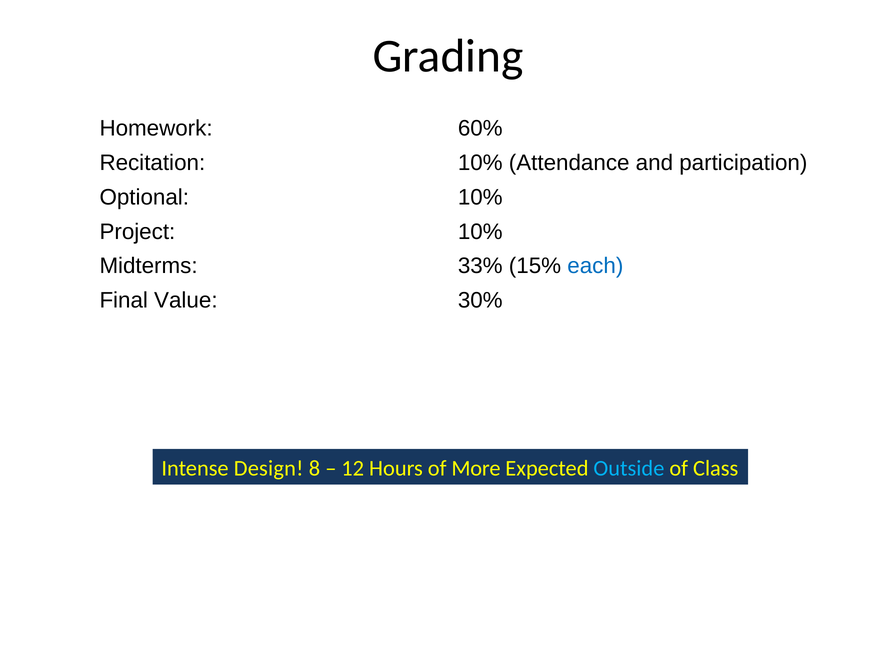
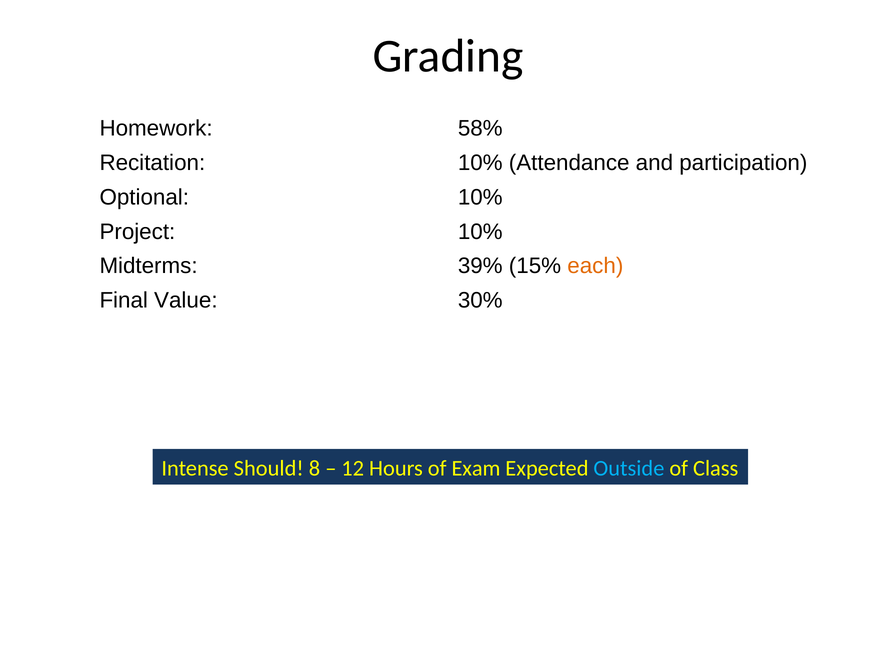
60%: 60% -> 58% (480, 129)
33%: 33% -> 39% (480, 266)
each colour: blue -> orange (595, 266)
Design: Design -> Should (269, 468)
More: More -> Exam (476, 468)
